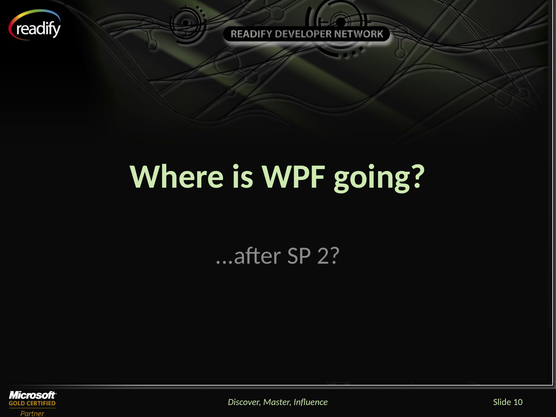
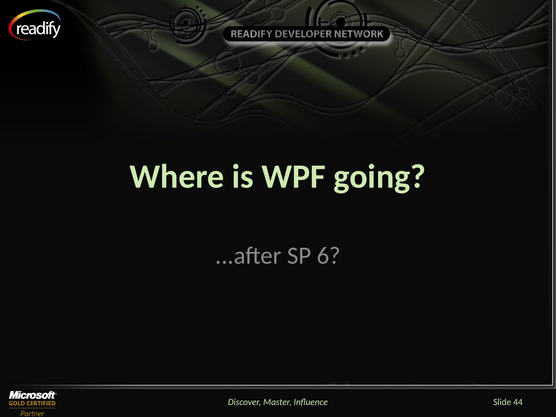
2: 2 -> 6 (329, 256)
10: 10 -> 44 (518, 402)
